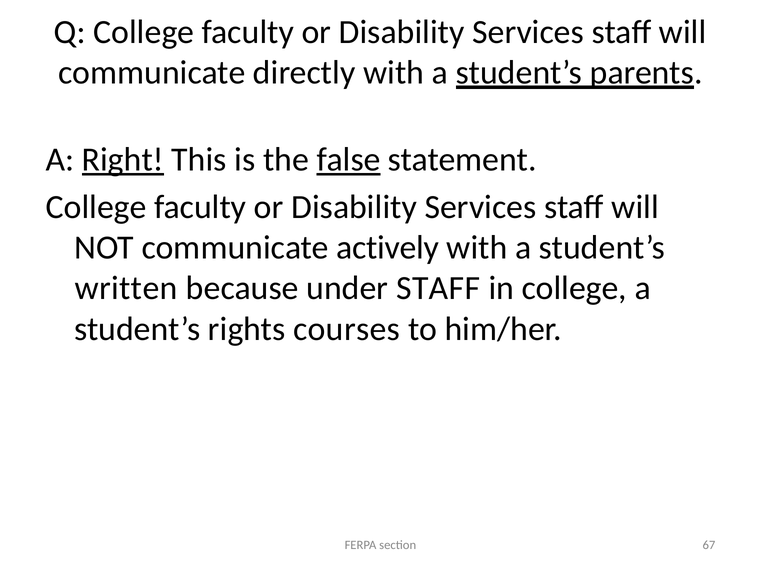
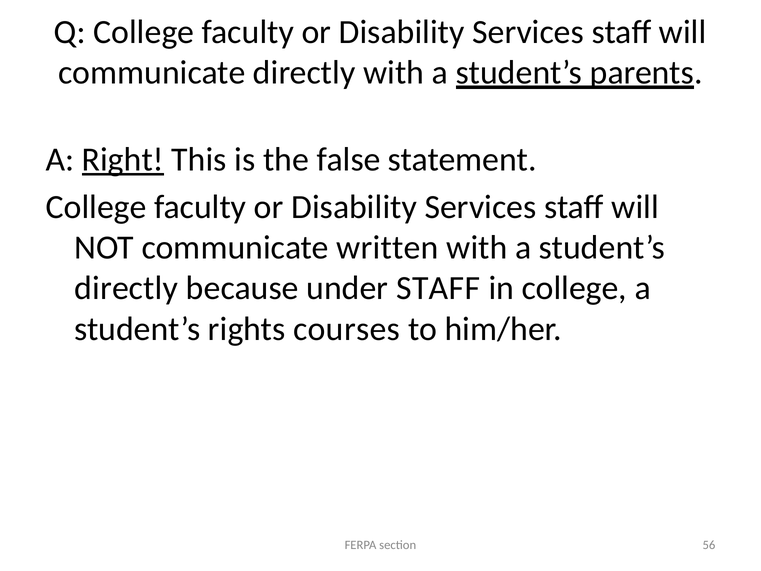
false underline: present -> none (349, 160)
actively: actively -> written (387, 248)
written: written -> directly (126, 288)
67: 67 -> 56 (709, 545)
